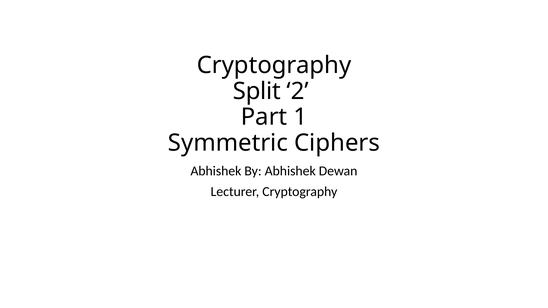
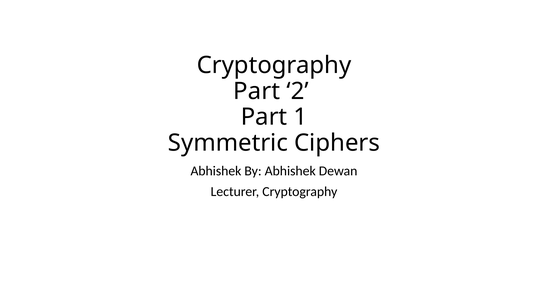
Split: Split -> Part (257, 91)
